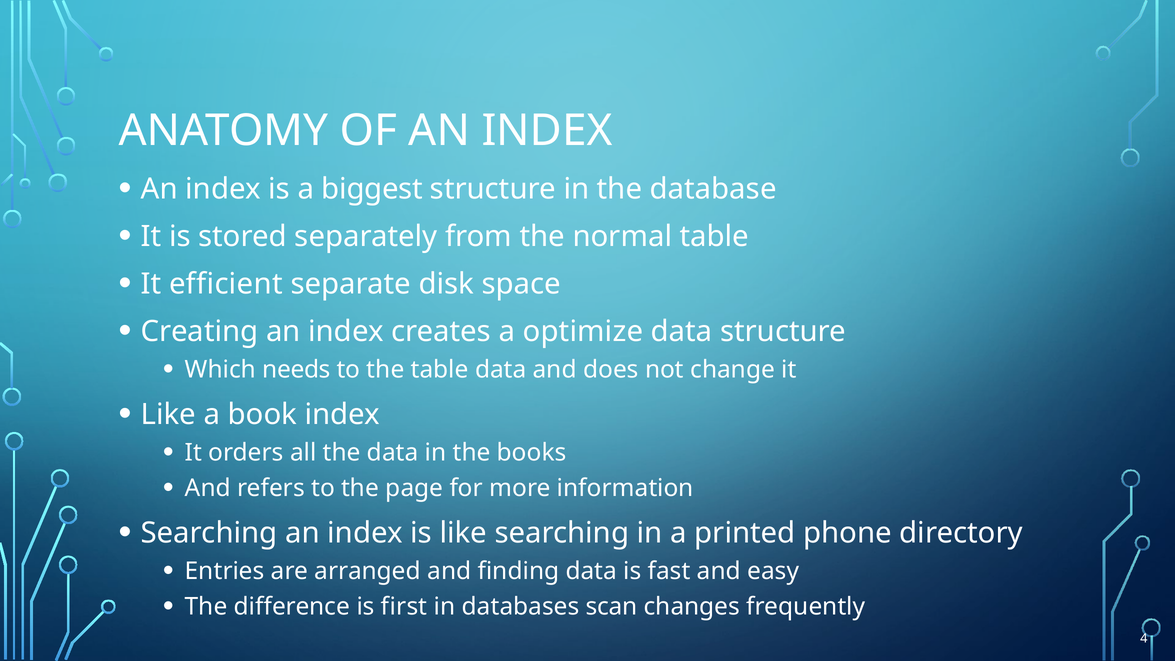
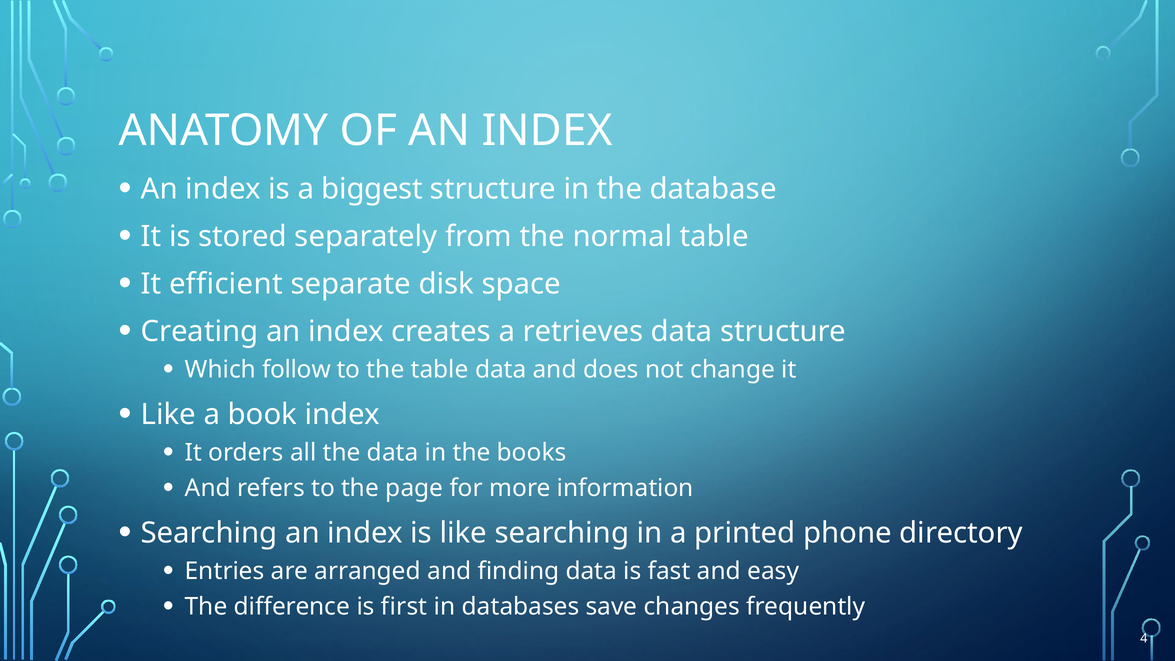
optimize: optimize -> retrieves (583, 332)
needs: needs -> follow (296, 370)
scan: scan -> save (611, 607)
